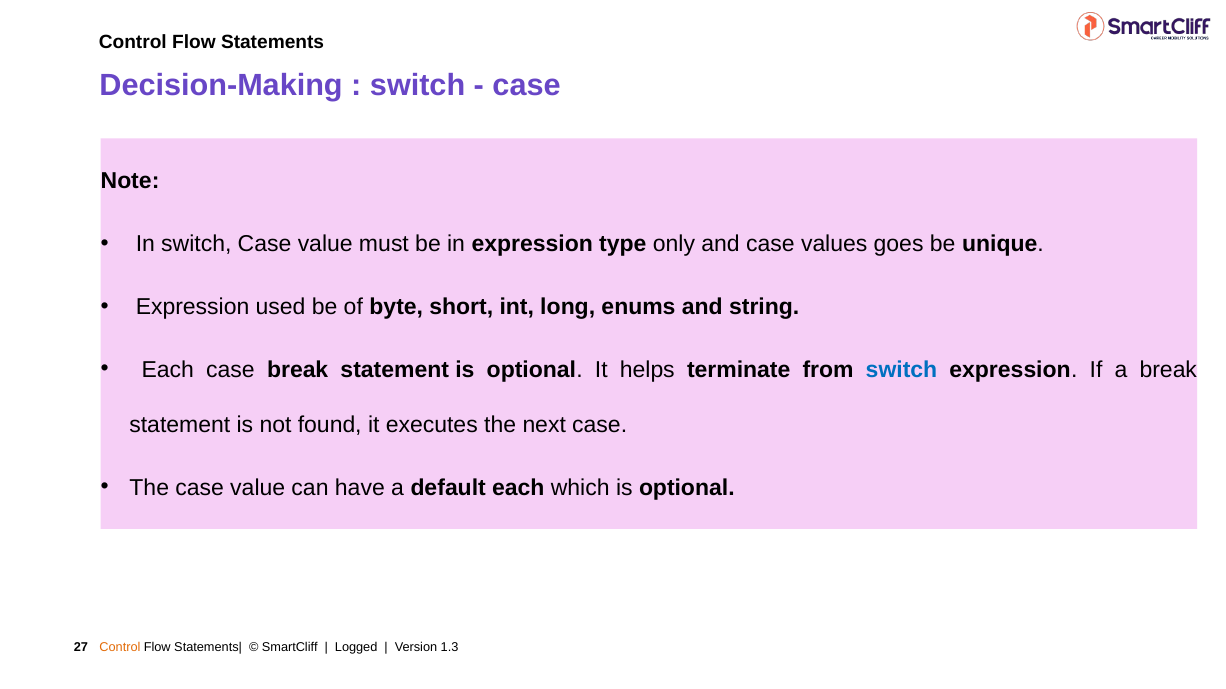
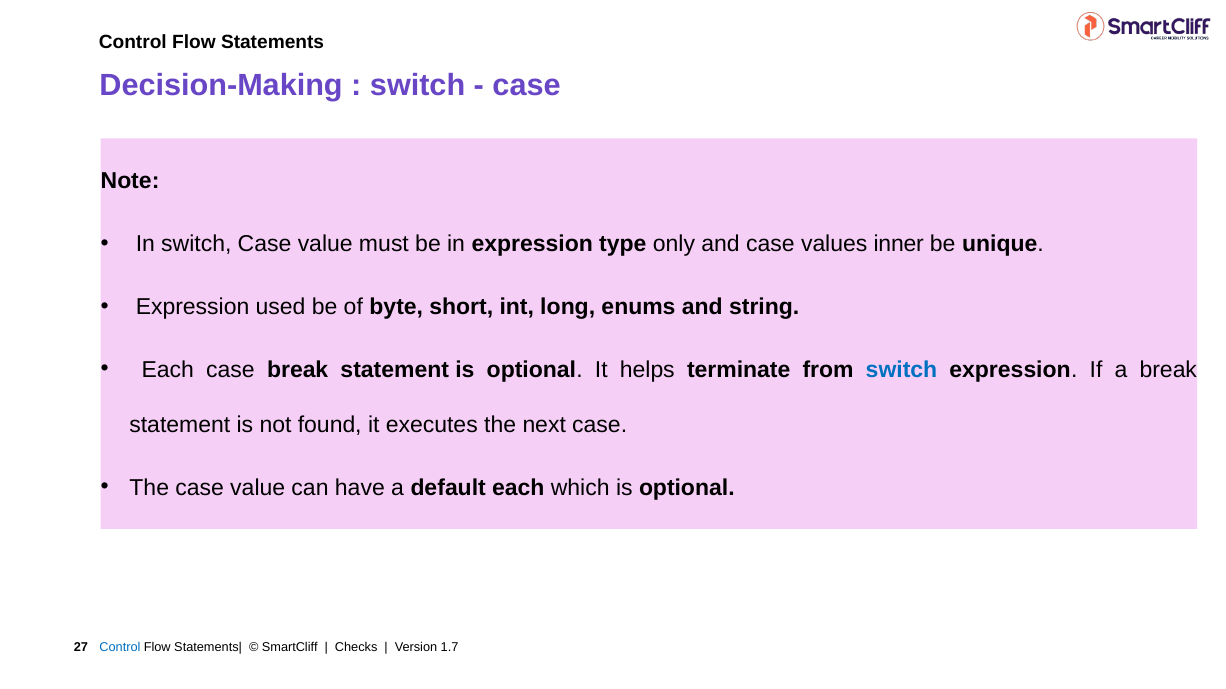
goes: goes -> inner (899, 244)
Control colour: orange -> blue (120, 648)
Logged: Logged -> Checks (356, 648)
1.3: 1.3 -> 1.7 (450, 648)
